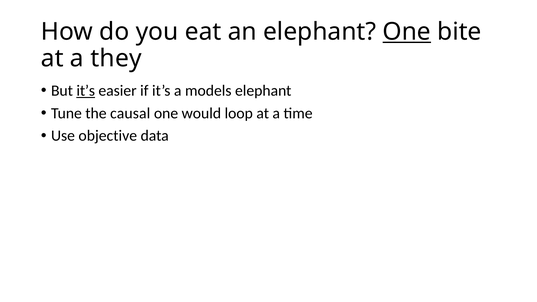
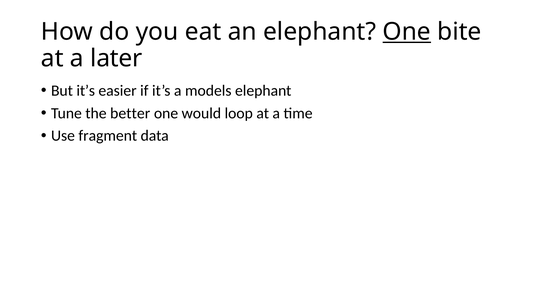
they: they -> later (116, 58)
it’s underline: present -> none (86, 91)
causal: causal -> better (130, 113)
objective: objective -> fragment (108, 136)
